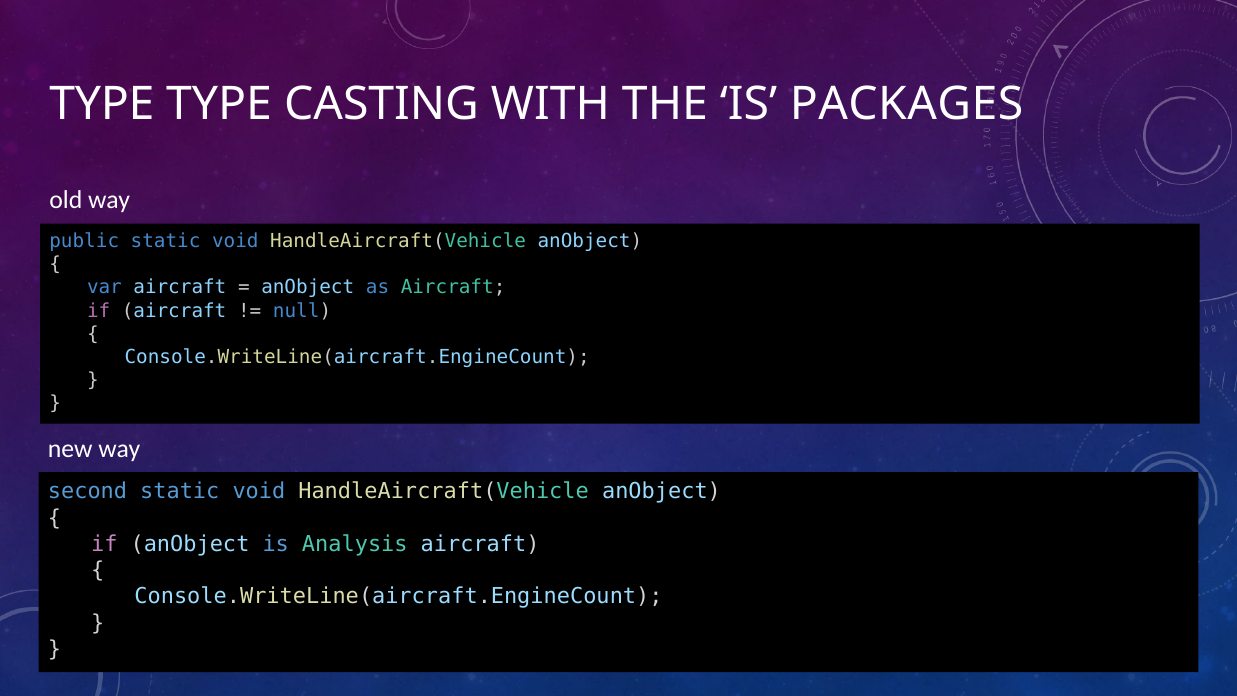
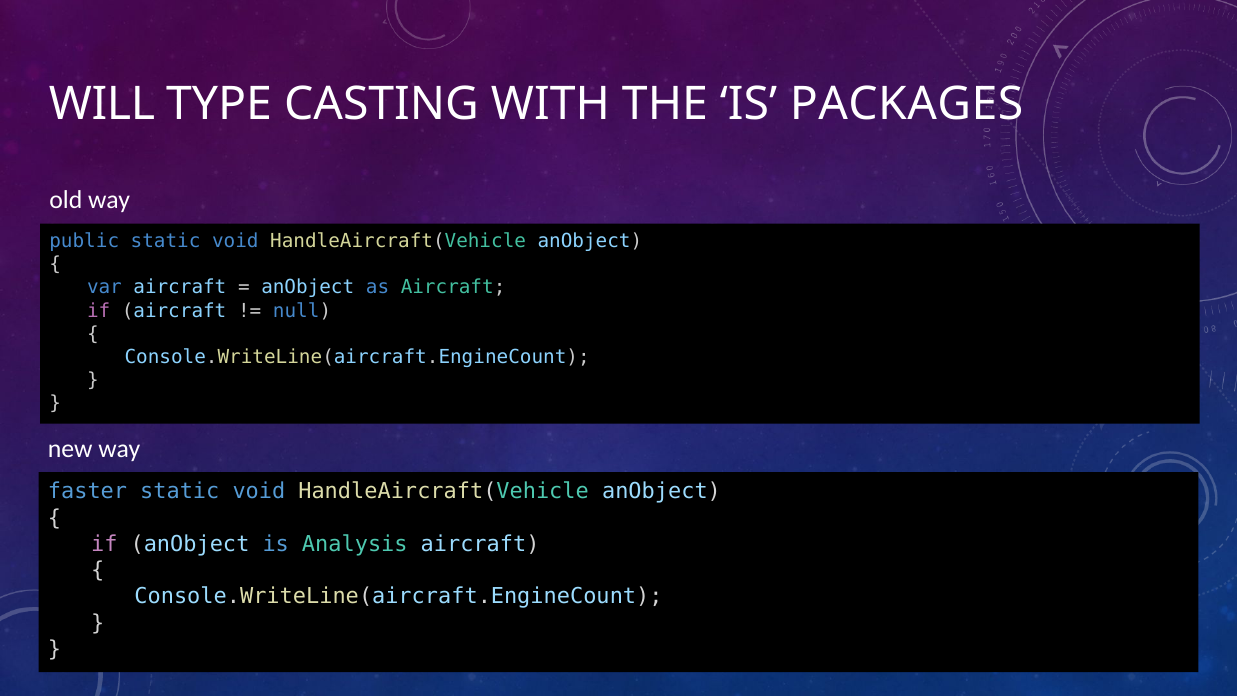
TYPE: TYPE -> WILL (102, 104)
second: second -> faster (88, 491)
